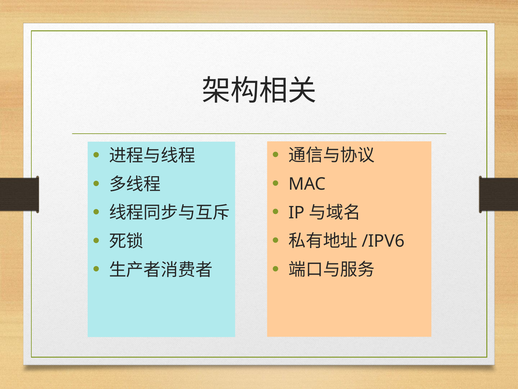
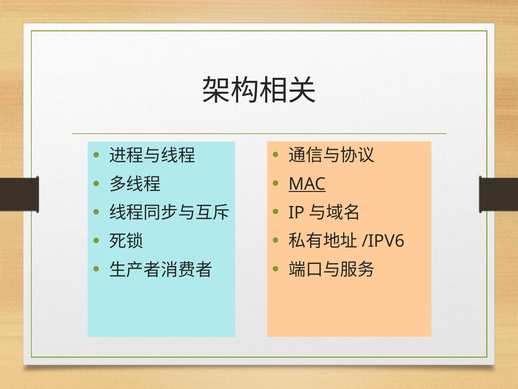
MAC underline: none -> present (307, 184)
